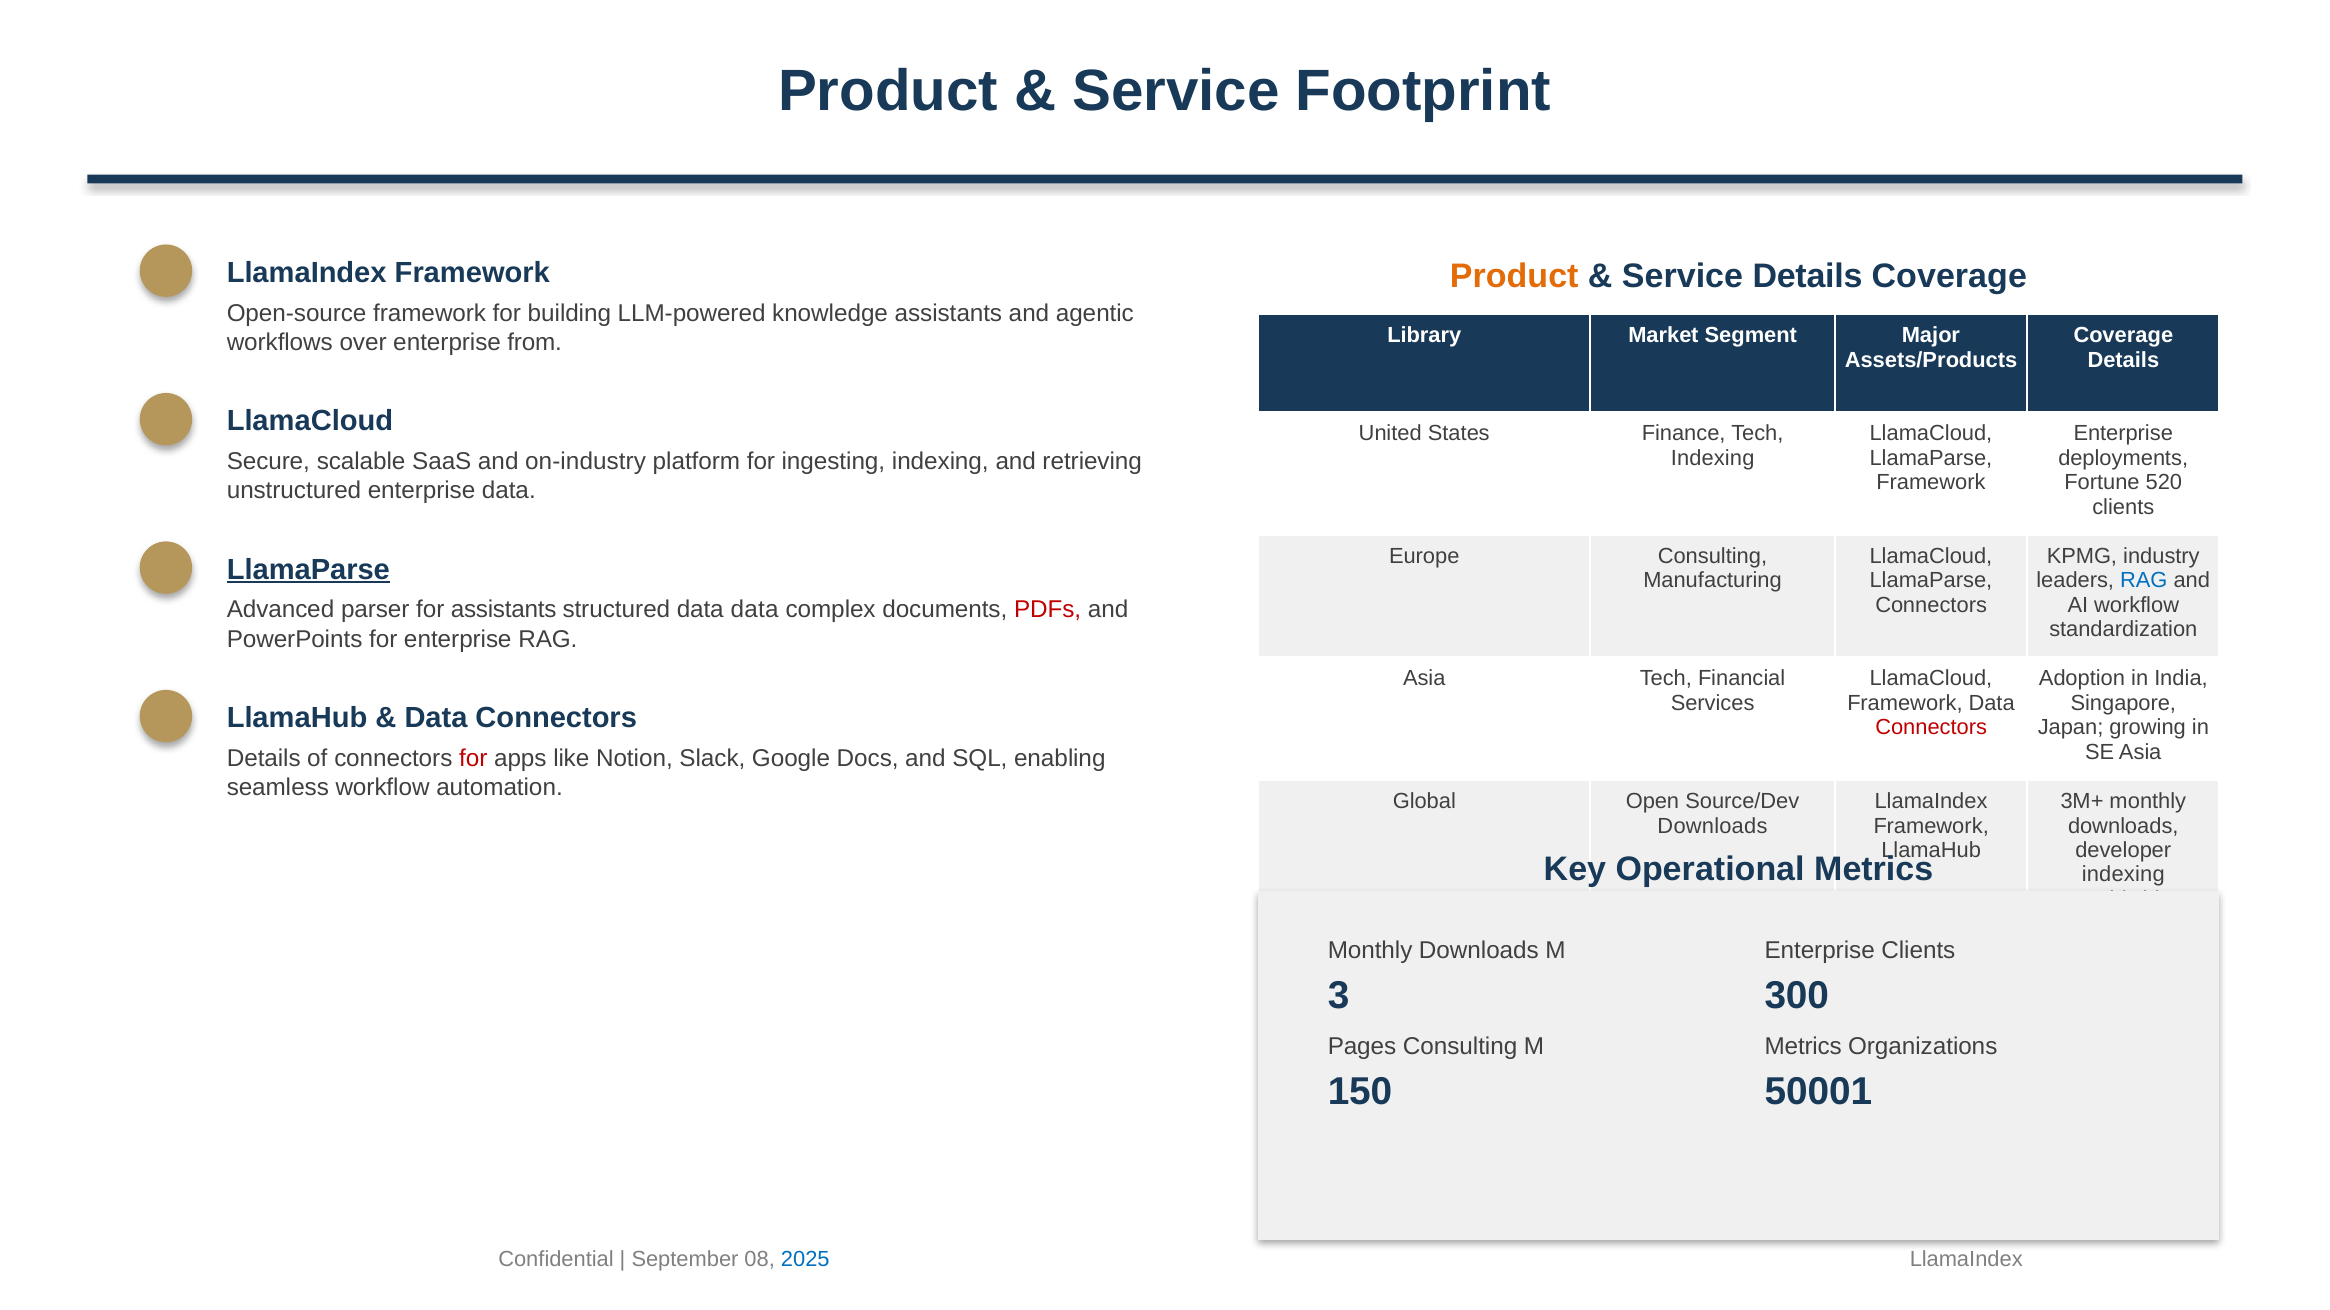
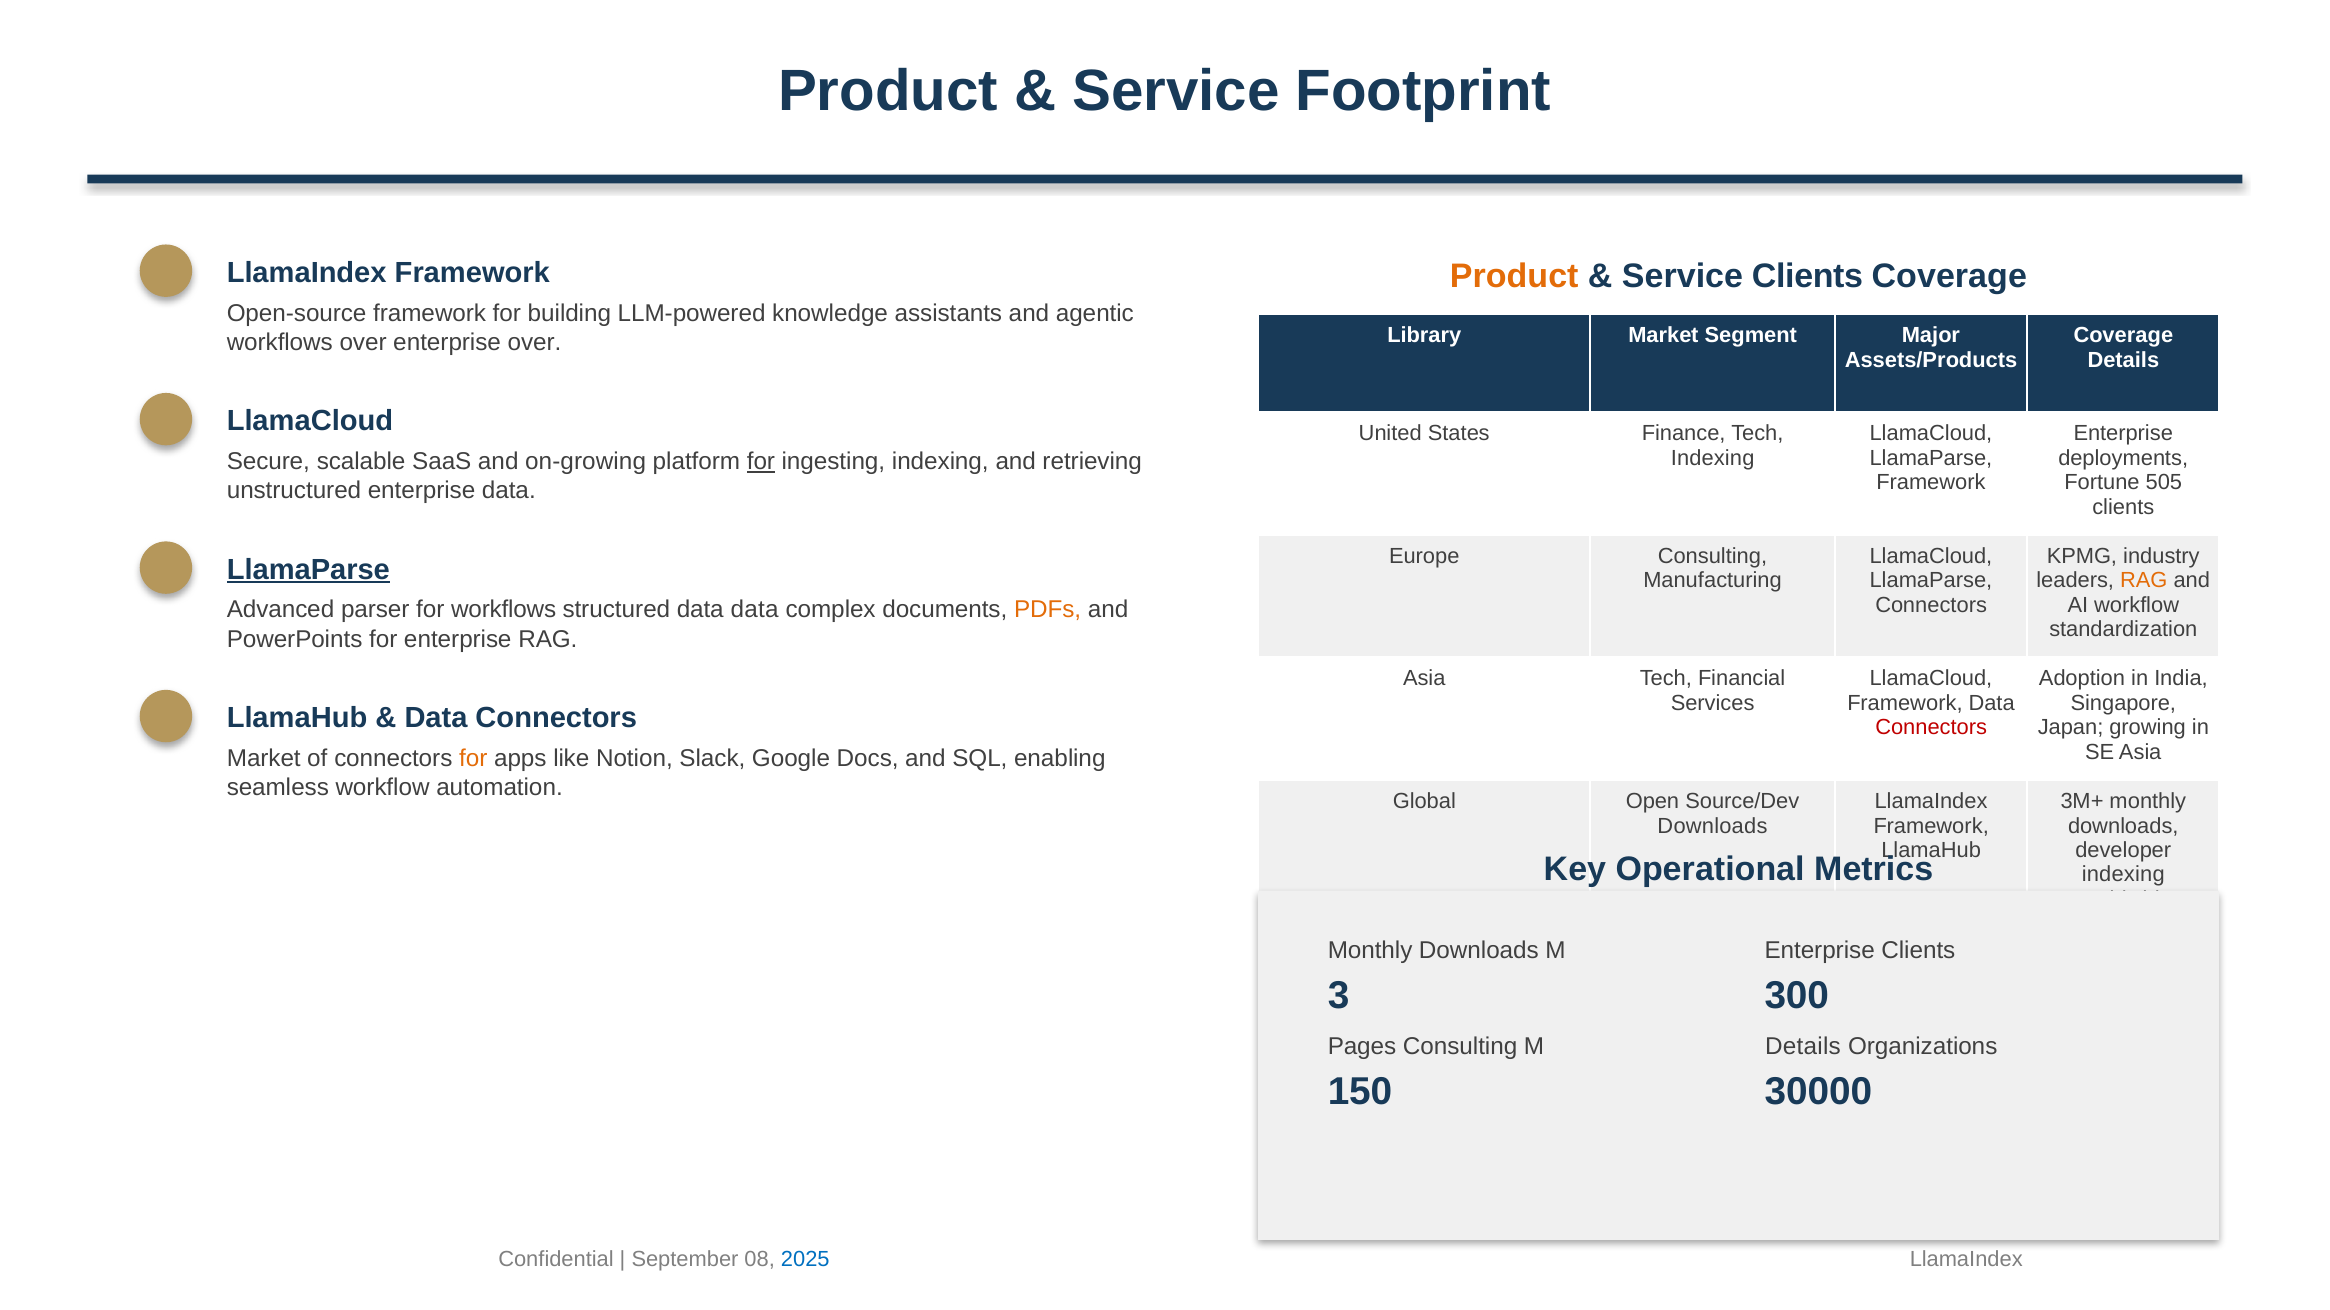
Service Details: Details -> Clients (1808, 276)
enterprise from: from -> over (534, 342)
on-industry: on-industry -> on-growing (586, 462)
for underline: none -> present (761, 462)
520: 520 -> 505 (2164, 483)
RAG colour: blue -> orange (2144, 581)
for assistants: assistants -> workflows (504, 610)
PDFs colour: red -> orange (1048, 610)
Details: Details -> Market (264, 759)
for colour: red -> orange (473, 759)
Metrics: Metrics -> Details (1803, 1047)
50001: 50001 -> 30000 (1818, 1092)
